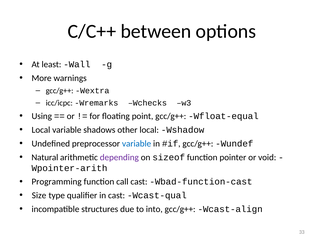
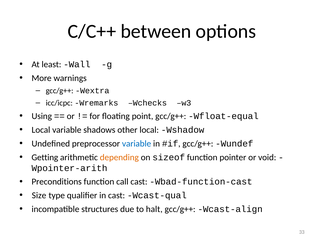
Natural: Natural -> Getting (45, 157)
depending colour: purple -> orange (119, 157)
Programming: Programming -> Preconditions (57, 182)
into: into -> halt (154, 209)
